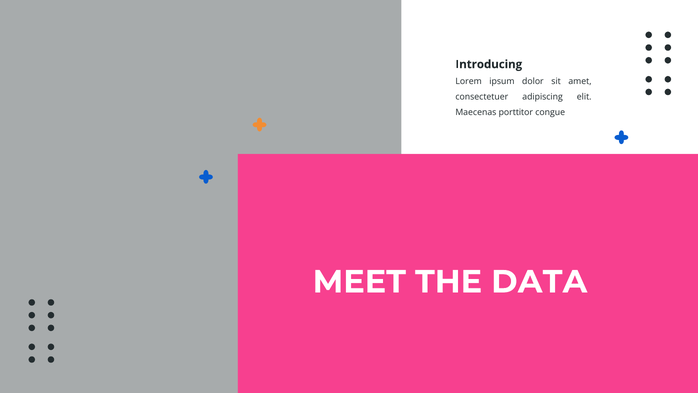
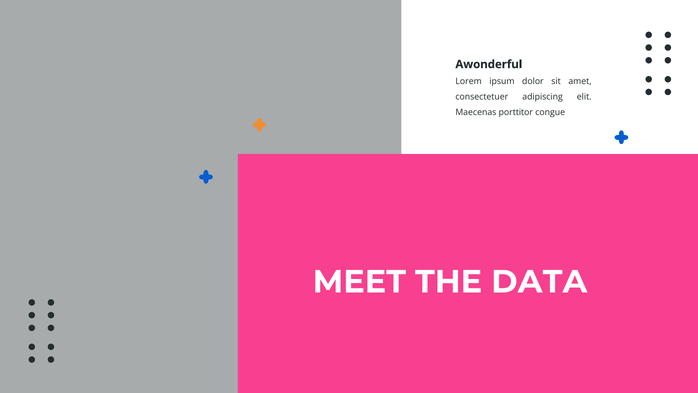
Introducing: Introducing -> Awonderful (489, 64)
